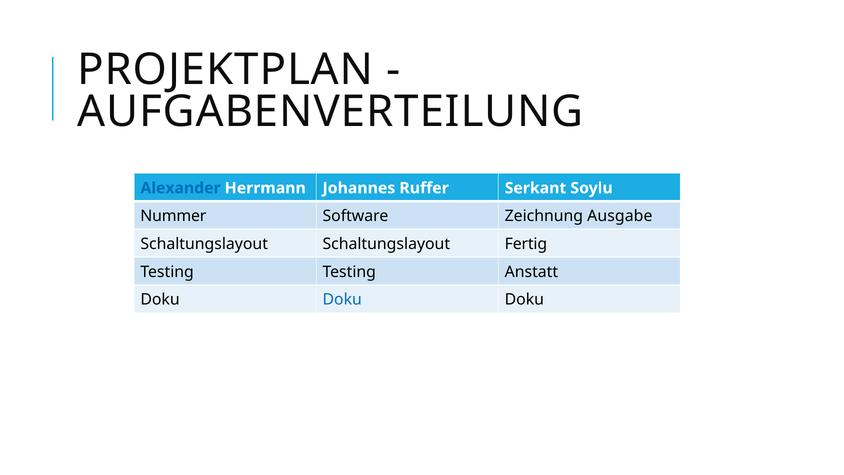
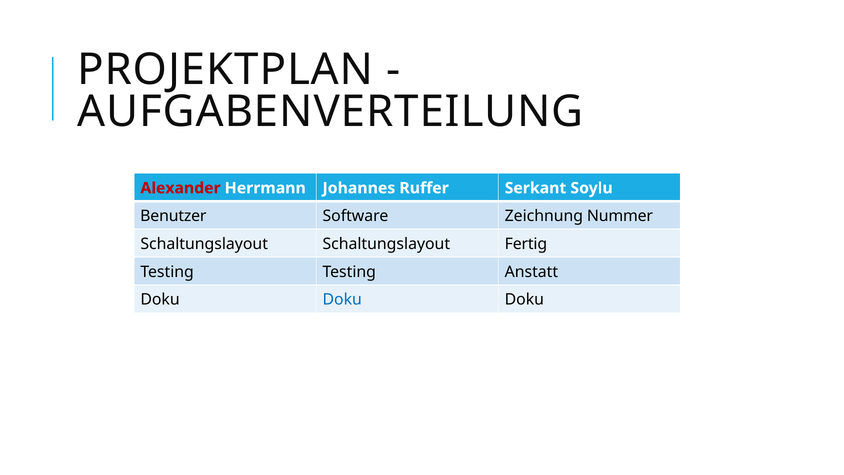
Alexander colour: blue -> red (181, 188)
Nummer: Nummer -> Benutzer (173, 216)
Ausgabe: Ausgabe -> Nummer (620, 216)
